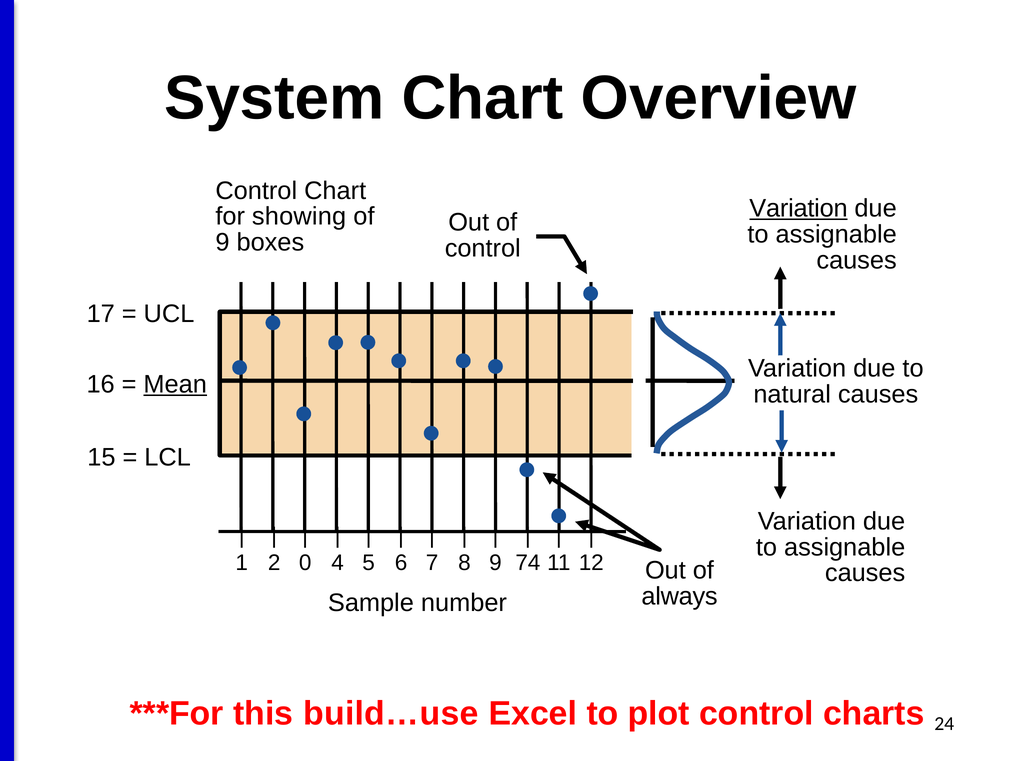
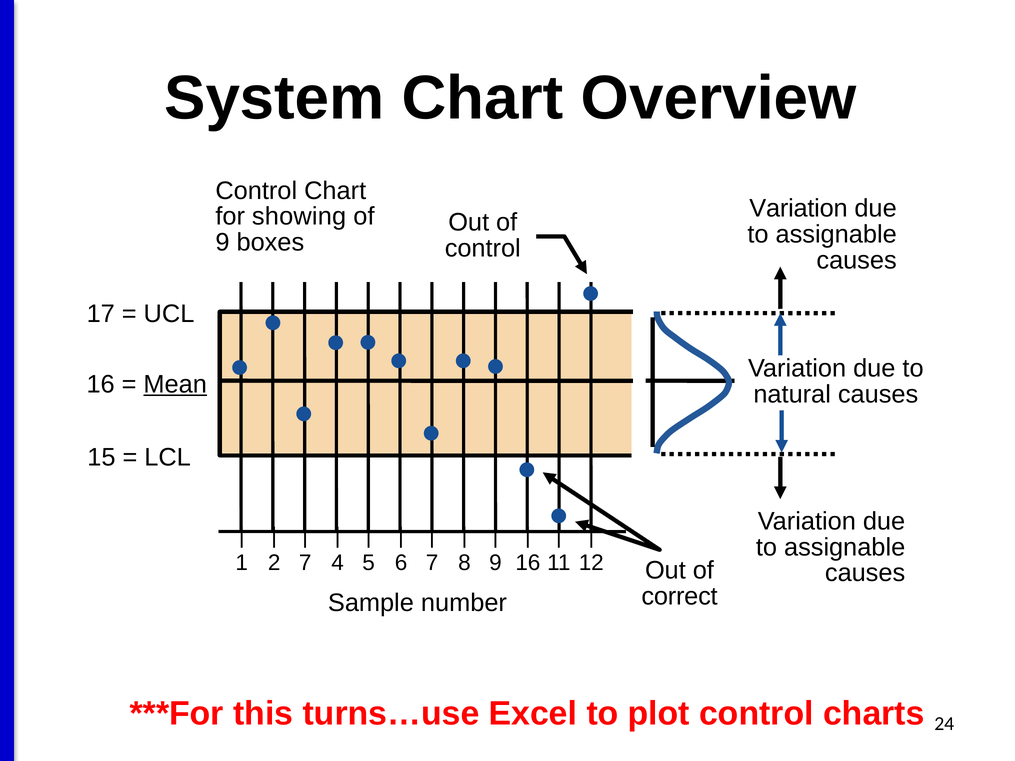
Variation underline: present -> none (798, 209)
2 0: 0 -> 7 (305, 563)
9 74: 74 -> 16 (528, 563)
always: always -> correct (680, 597)
build…use: build…use -> turns…use (391, 714)
